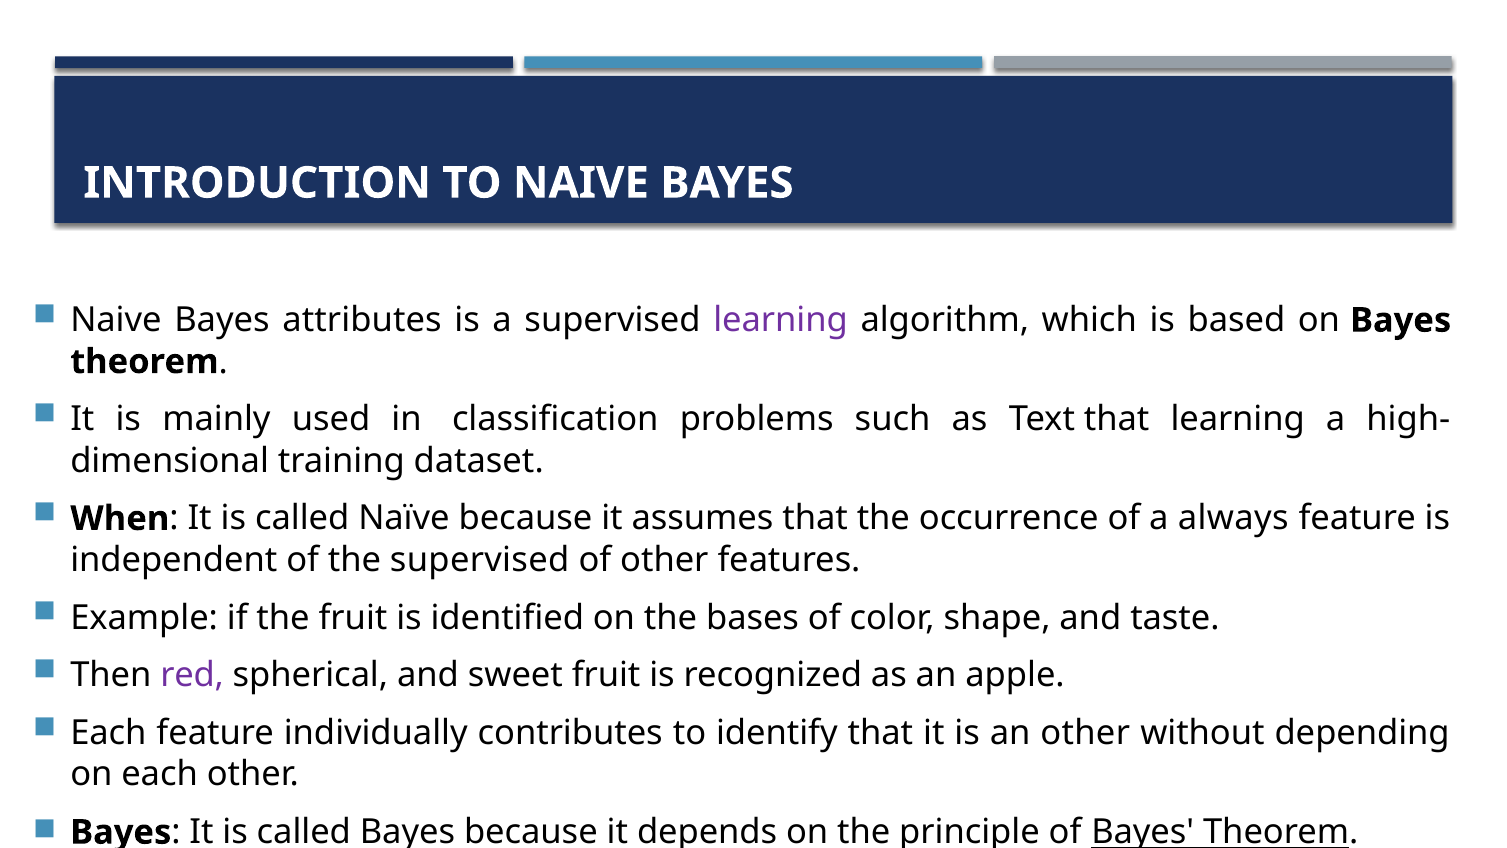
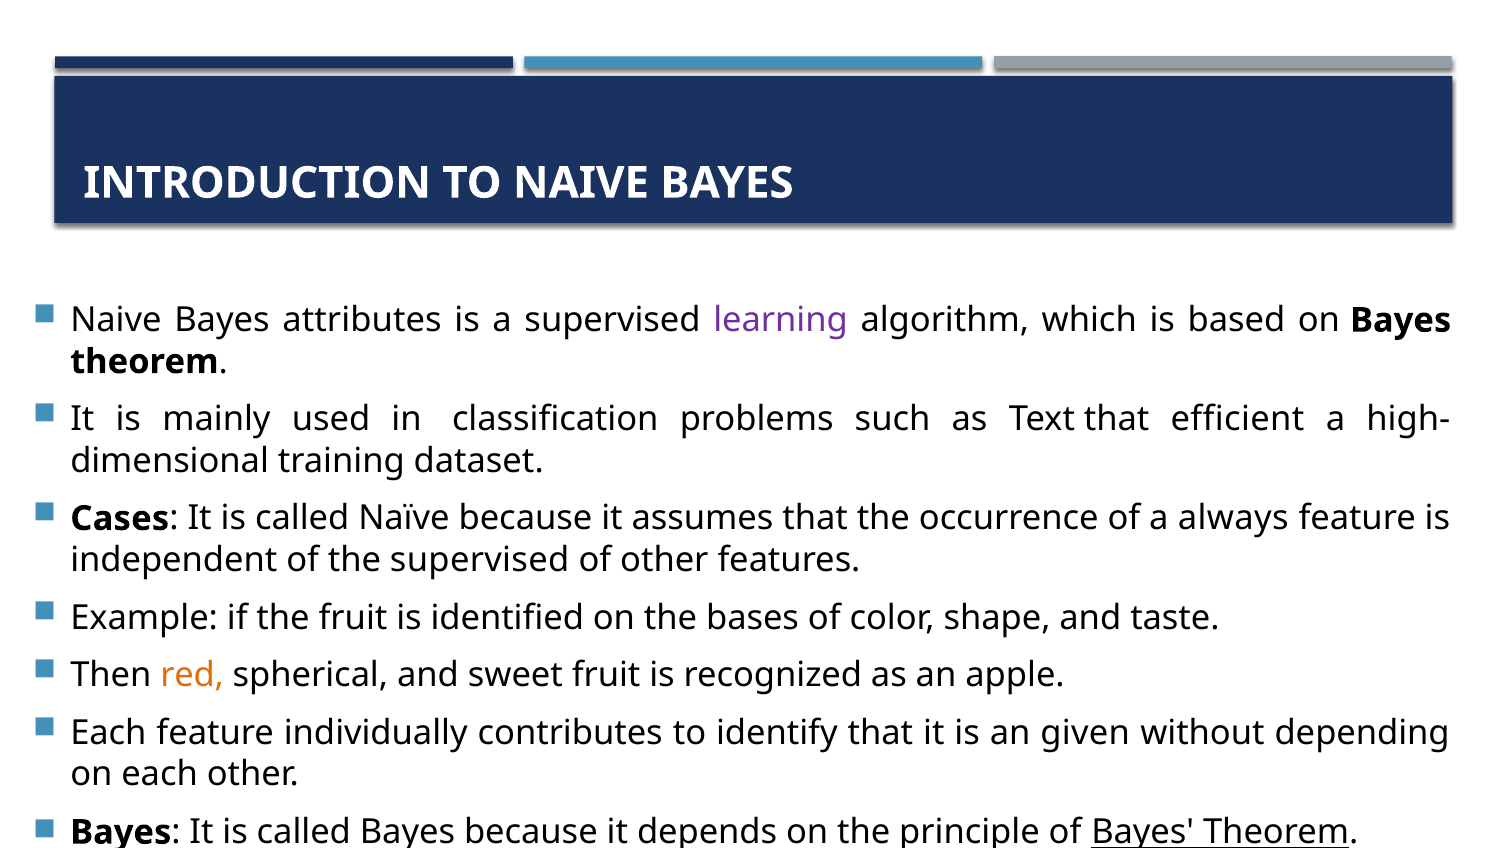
that learning: learning -> efficient (1237, 419)
When: When -> Cases (120, 518)
red colour: purple -> orange (192, 675)
an other: other -> given (1085, 733)
